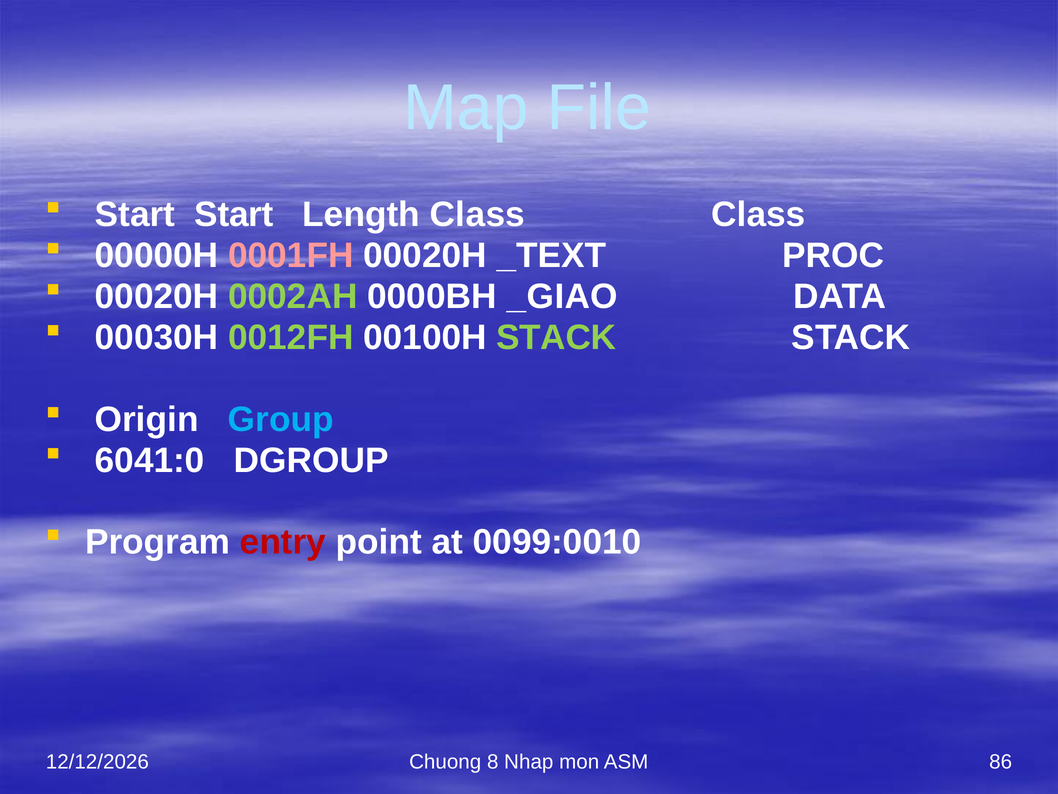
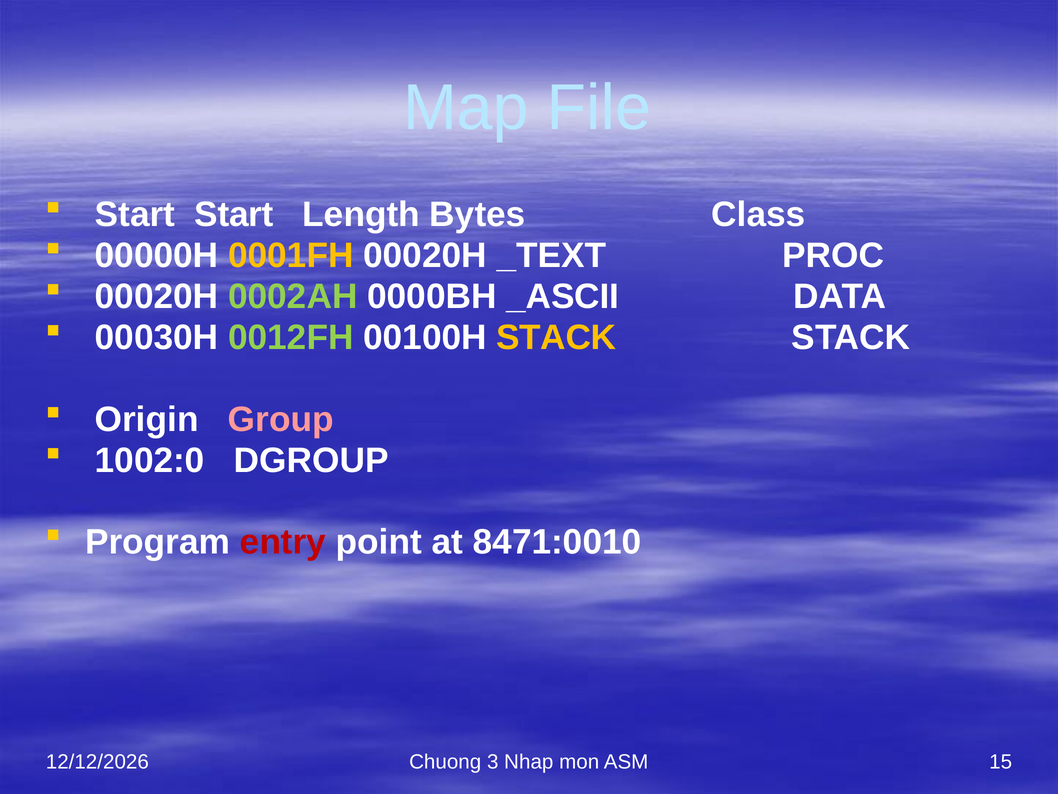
Length Class: Class -> Bytes (478, 215)
0001FH colour: pink -> yellow (291, 256)
_GIAO: _GIAO -> _ASCII (563, 297)
STACK colour: light green -> yellow (556, 337)
Group colour: light blue -> pink (281, 419)
6041:0: 6041:0 -> 1002:0 (150, 460)
0099:0010: 0099:0010 -> 8471:0010 (557, 542)
8: 8 -> 3 (493, 761)
86: 86 -> 15 (1001, 761)
